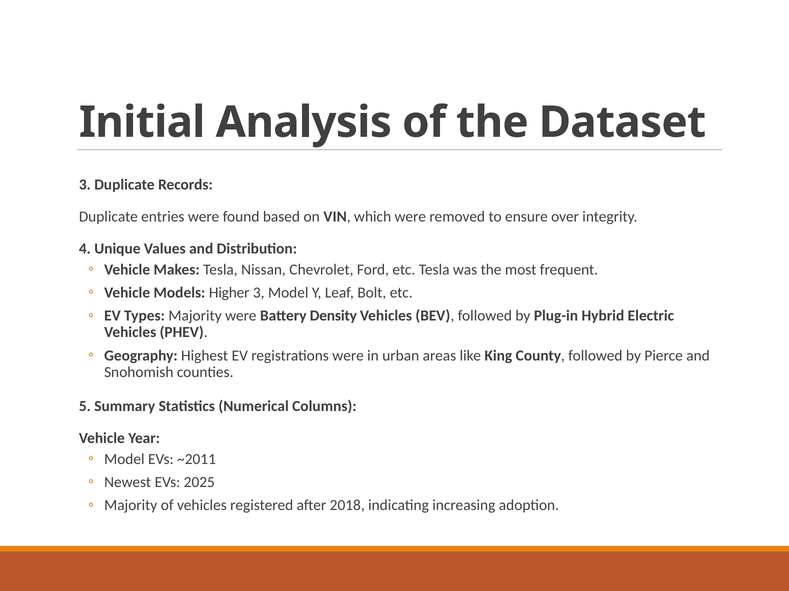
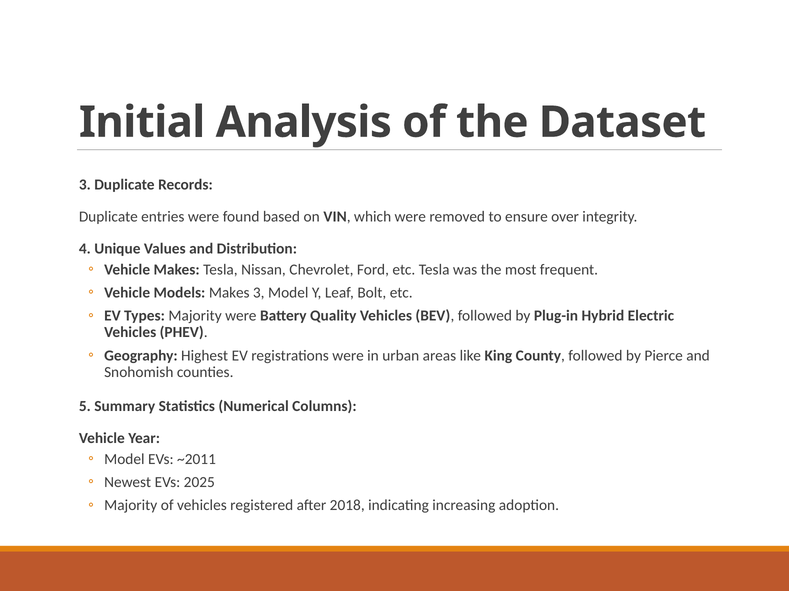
Models Higher: Higher -> Makes (229, 293)
Density: Density -> Quality (333, 316)
